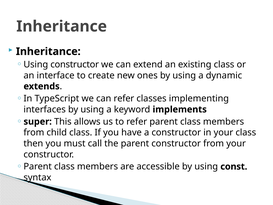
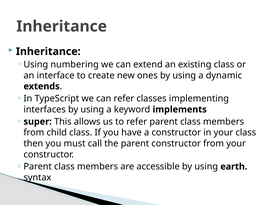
Using constructor: constructor -> numbering (75, 64)
const: const -> earth (234, 166)
